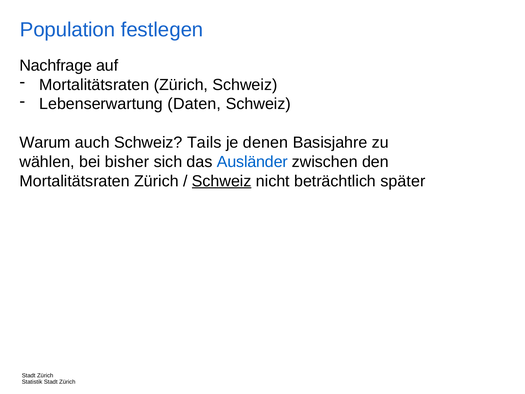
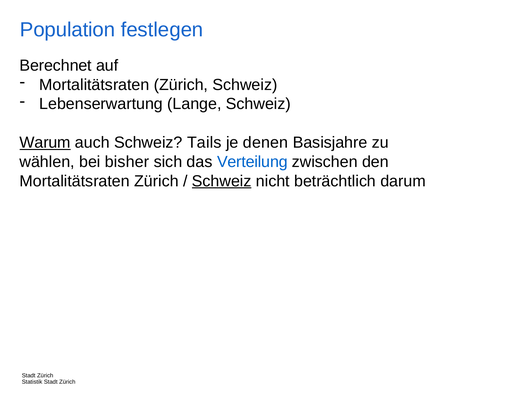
Nachfrage: Nachfrage -> Berechnet (56, 65)
Daten: Daten -> Lange (194, 104)
Warum underline: none -> present (45, 142)
Ausländer: Ausländer -> Verteilung (252, 162)
später: später -> darum (403, 181)
